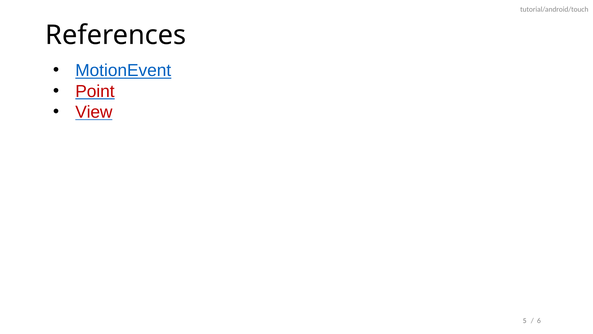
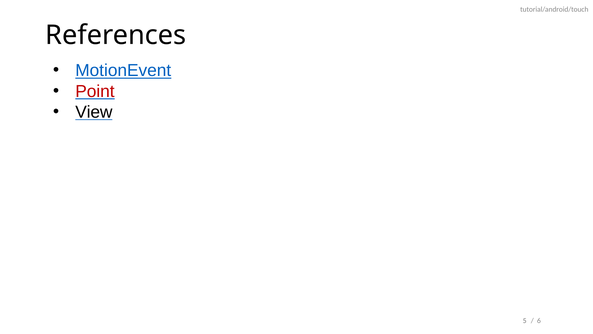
View colour: red -> black (94, 112)
